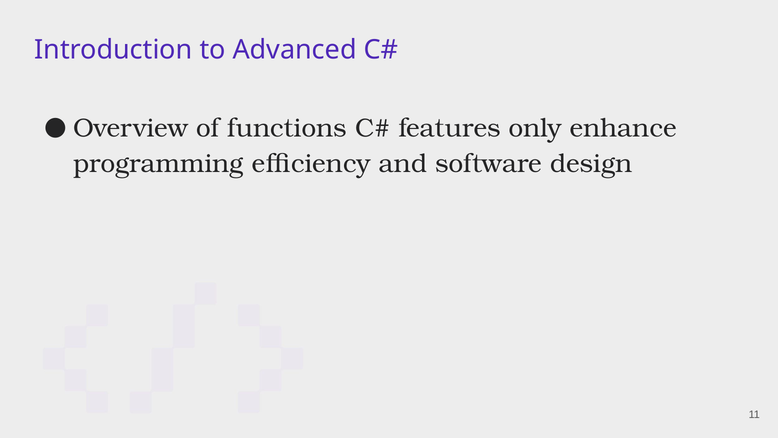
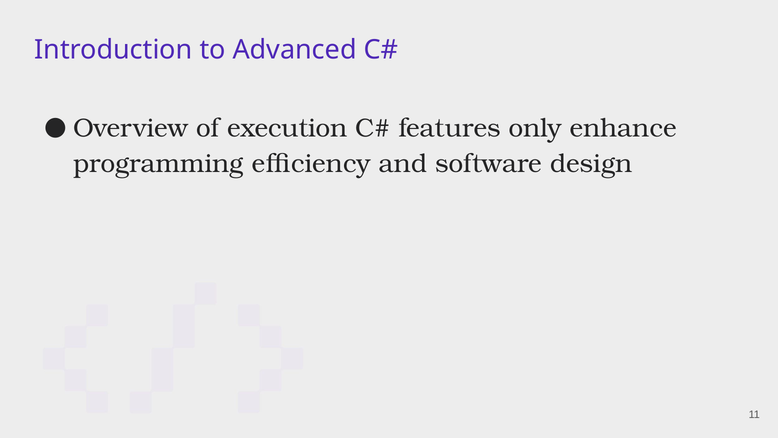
functions: functions -> execution (287, 128)
